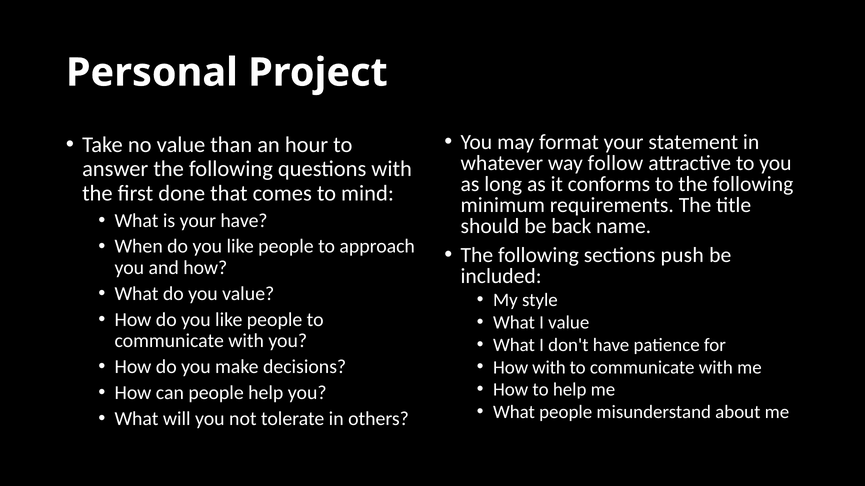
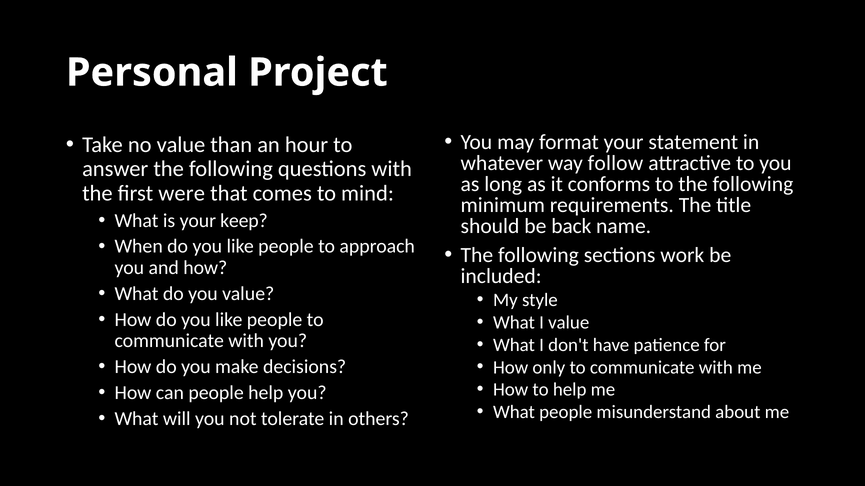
done: done -> were (182, 193)
your have: have -> keep (244, 221)
push: push -> work (682, 256)
How with: with -> only (549, 368)
